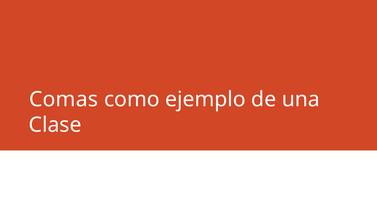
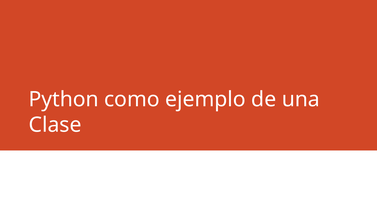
Comas: Comas -> Python (64, 99)
